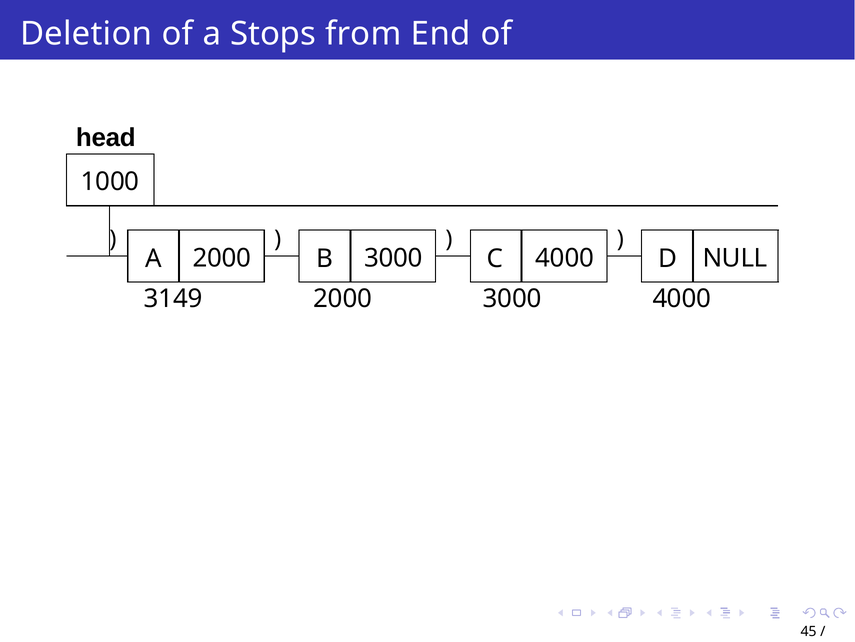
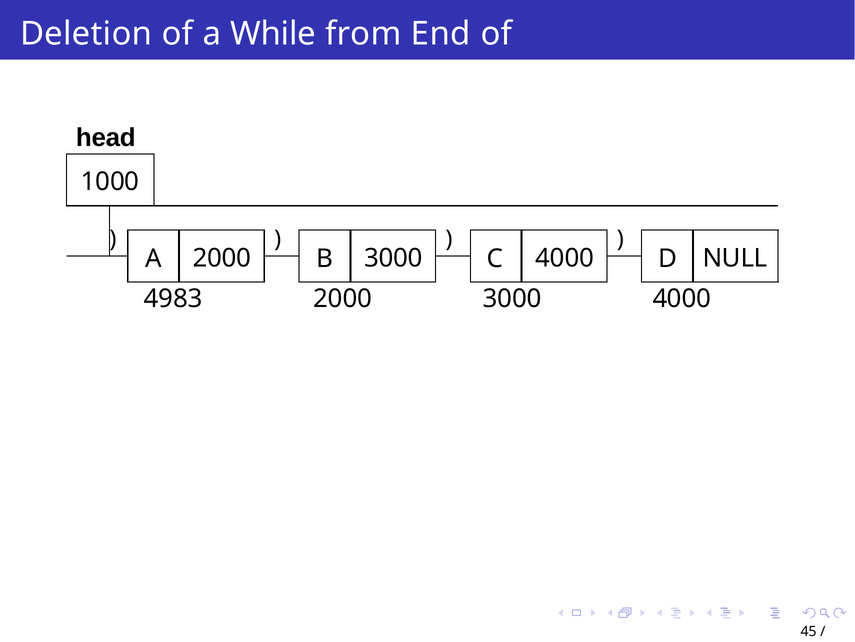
Stops: Stops -> While (273, 34)
3149: 3149 -> 4983 (173, 299)
